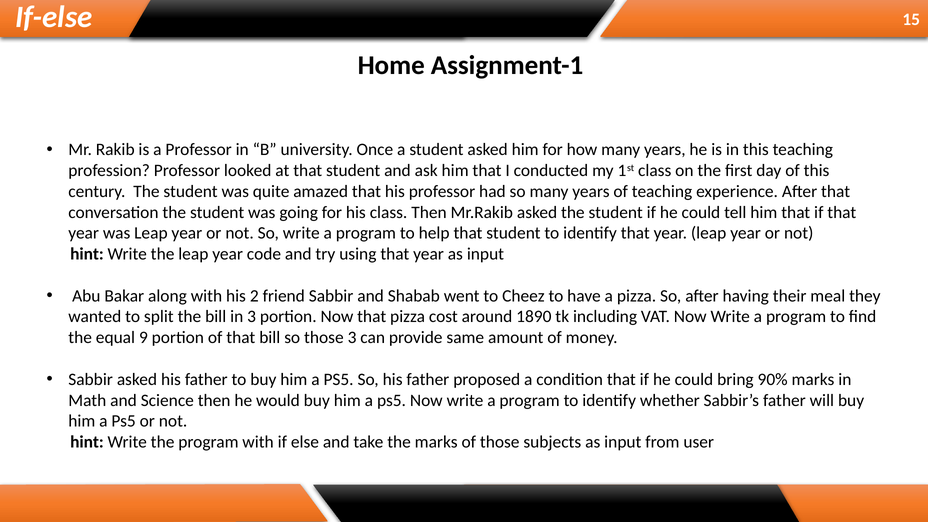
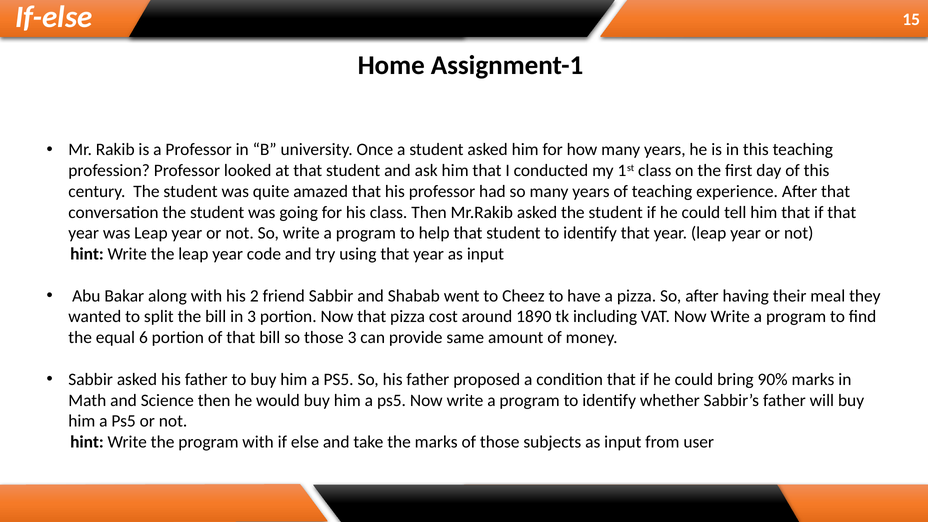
9: 9 -> 6 (143, 338)
